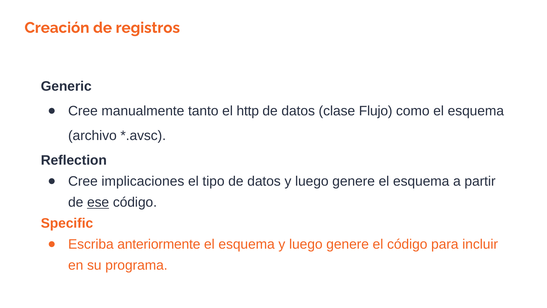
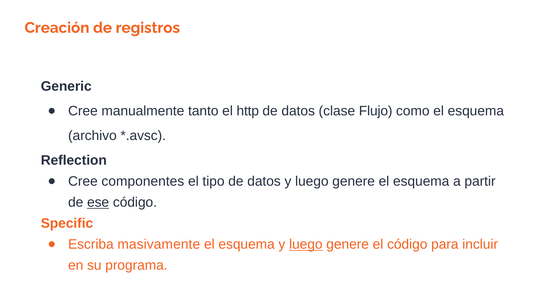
implicaciones: implicaciones -> componentes (143, 181)
anteriormente: anteriormente -> masivamente (159, 244)
luego underline: none -> present (306, 244)
